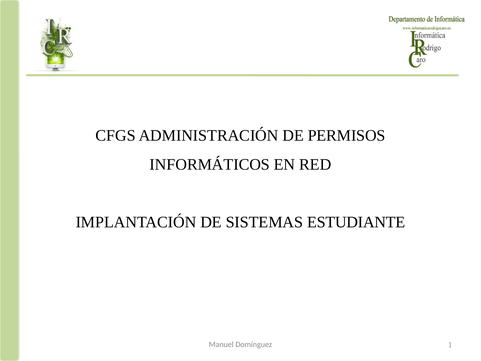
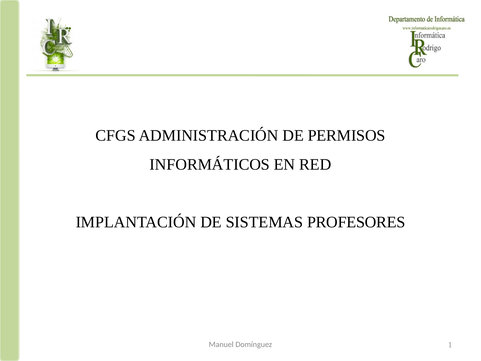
ESTUDIANTE: ESTUDIANTE -> PROFESORES (356, 222)
